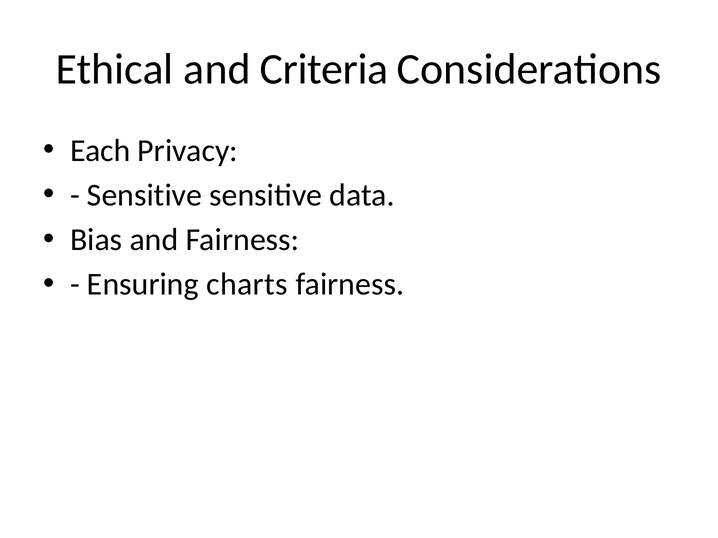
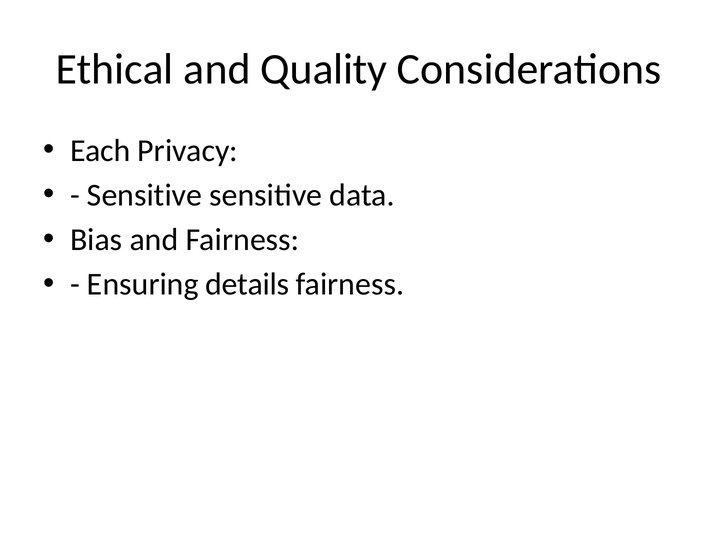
Criteria: Criteria -> Quality (324, 70)
charts: charts -> details (247, 285)
